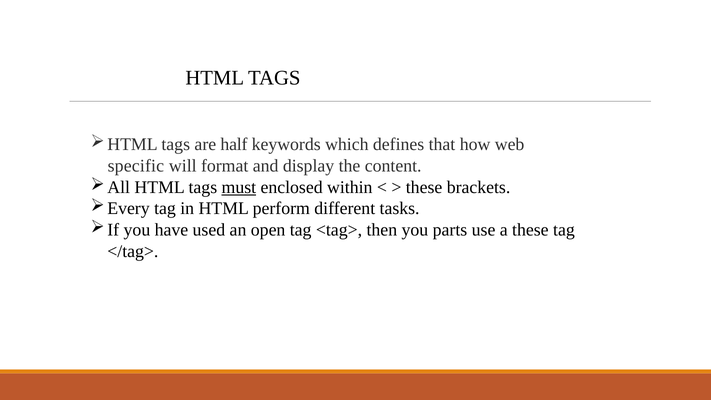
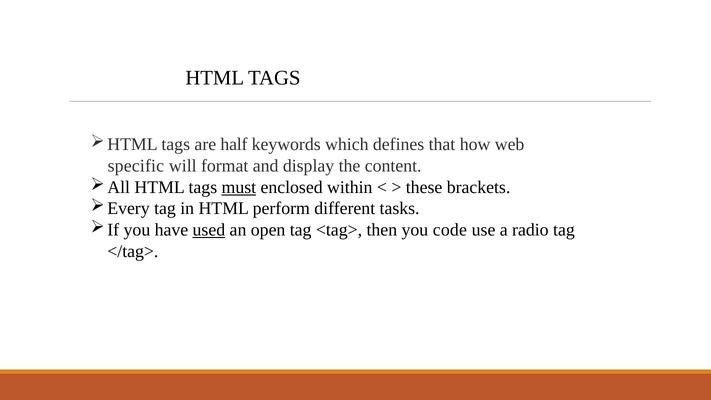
used underline: none -> present (209, 230)
parts: parts -> code (450, 230)
a these: these -> radio (530, 230)
